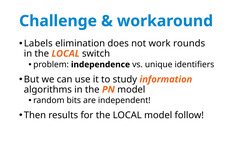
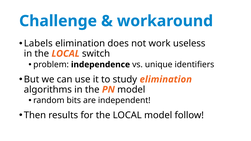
rounds: rounds -> useless (189, 44)
study information: information -> elimination (166, 79)
